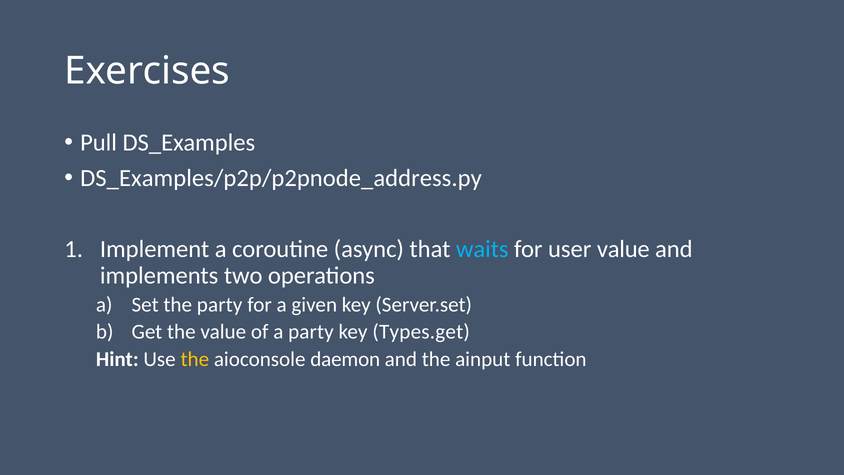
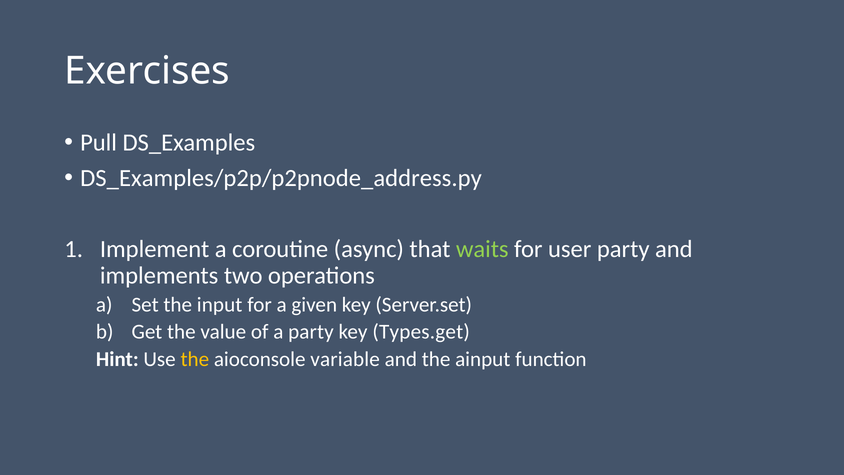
waits colour: light blue -> light green (482, 249)
user value: value -> party (623, 249)
the party: party -> input (220, 305)
daemon: daemon -> variable (345, 359)
